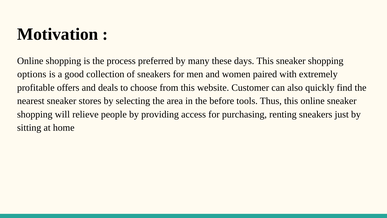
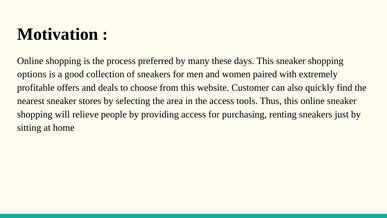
the before: before -> access (222, 101)
